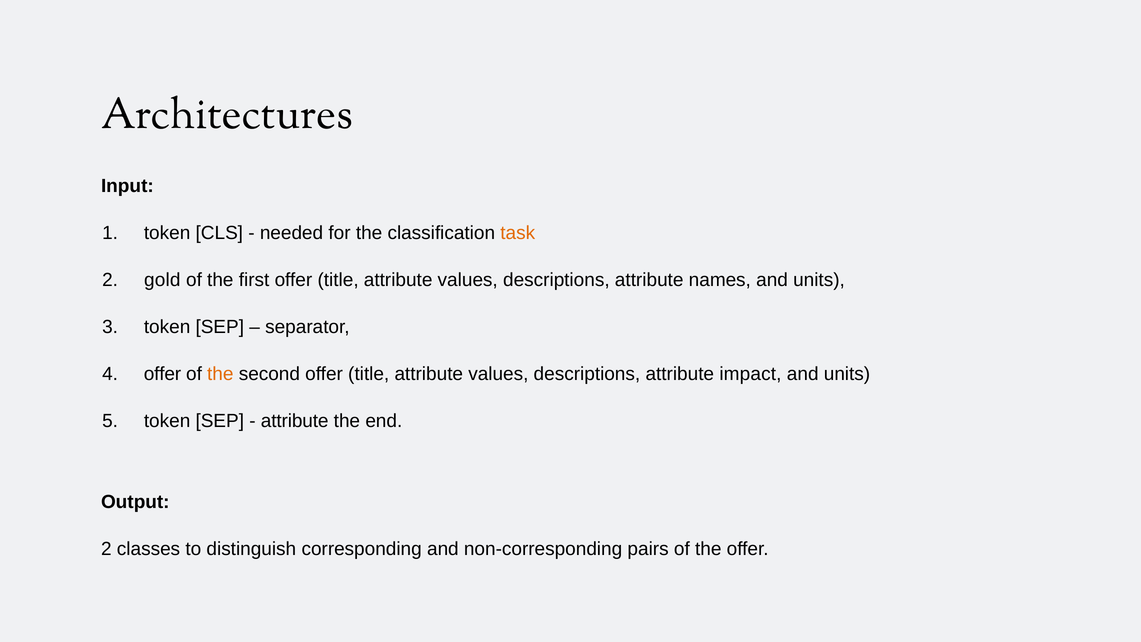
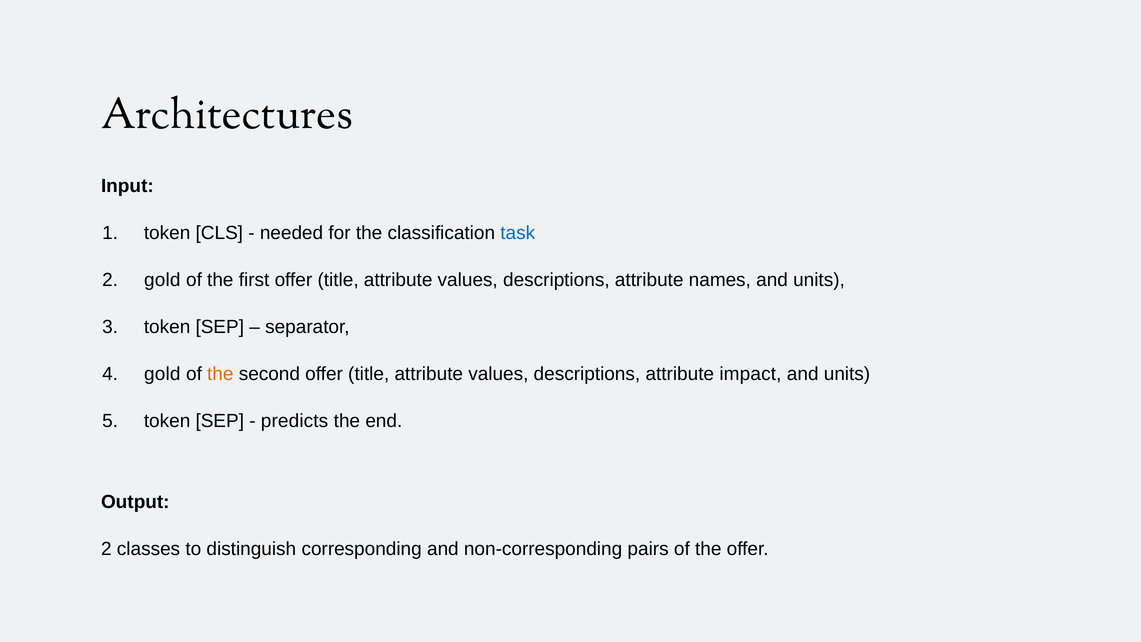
task colour: orange -> blue (518, 233)
offer: offer -> gold (162, 374)
attribute: attribute -> predicts (295, 421)
